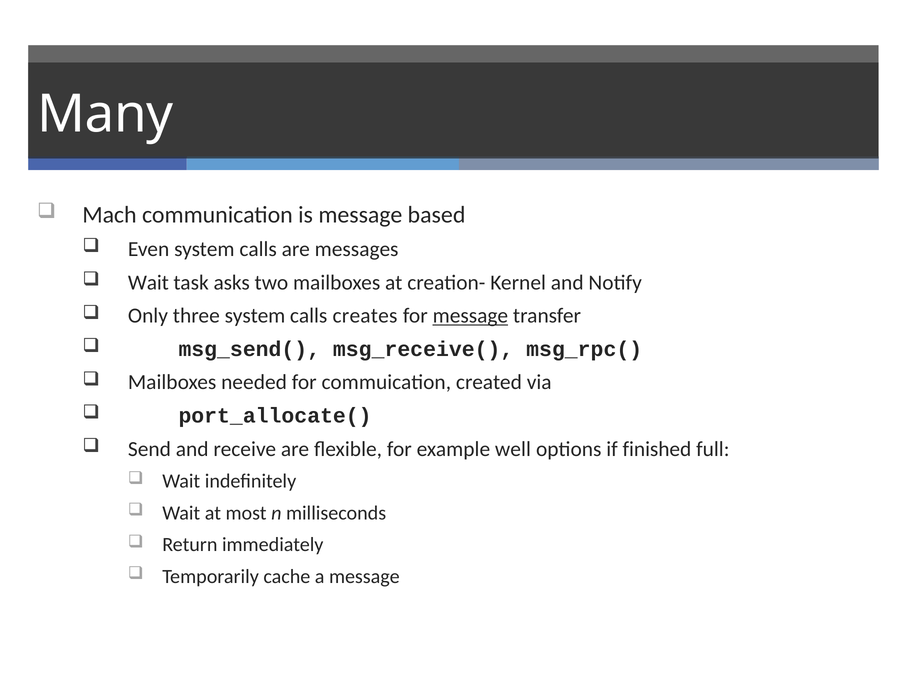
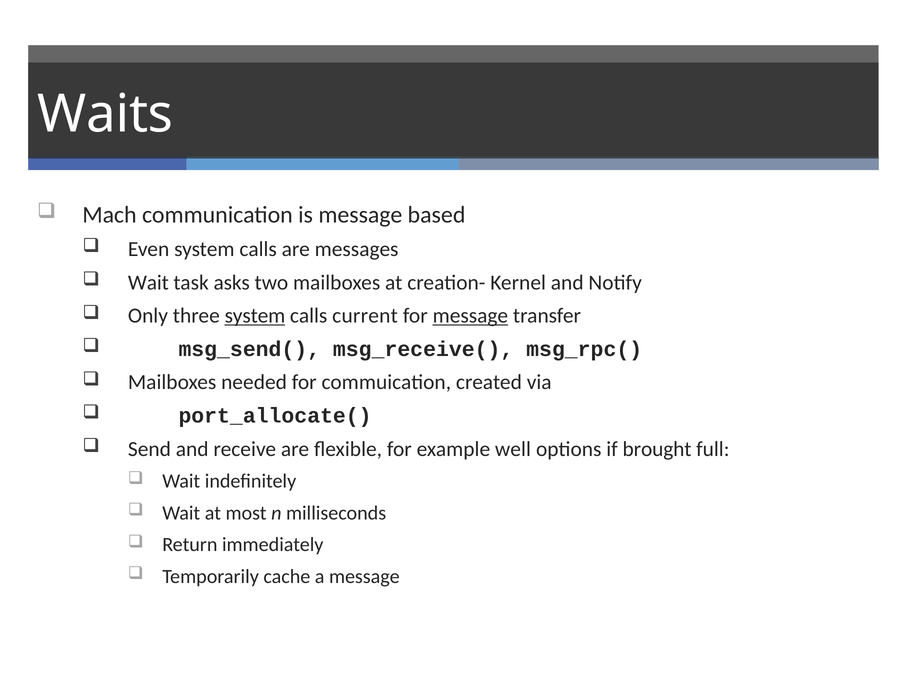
Many: Many -> Waits (105, 114)
system underline: none -> present (255, 316)
creates: creates -> current (365, 316)
finished: finished -> brought (657, 449)
